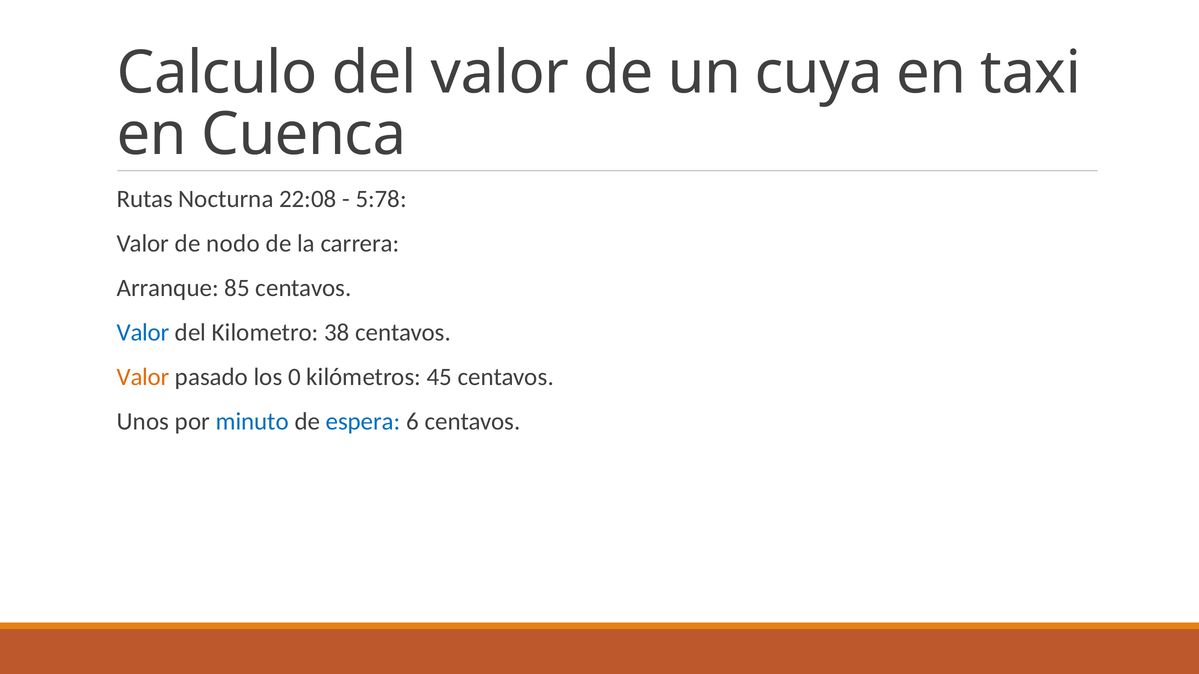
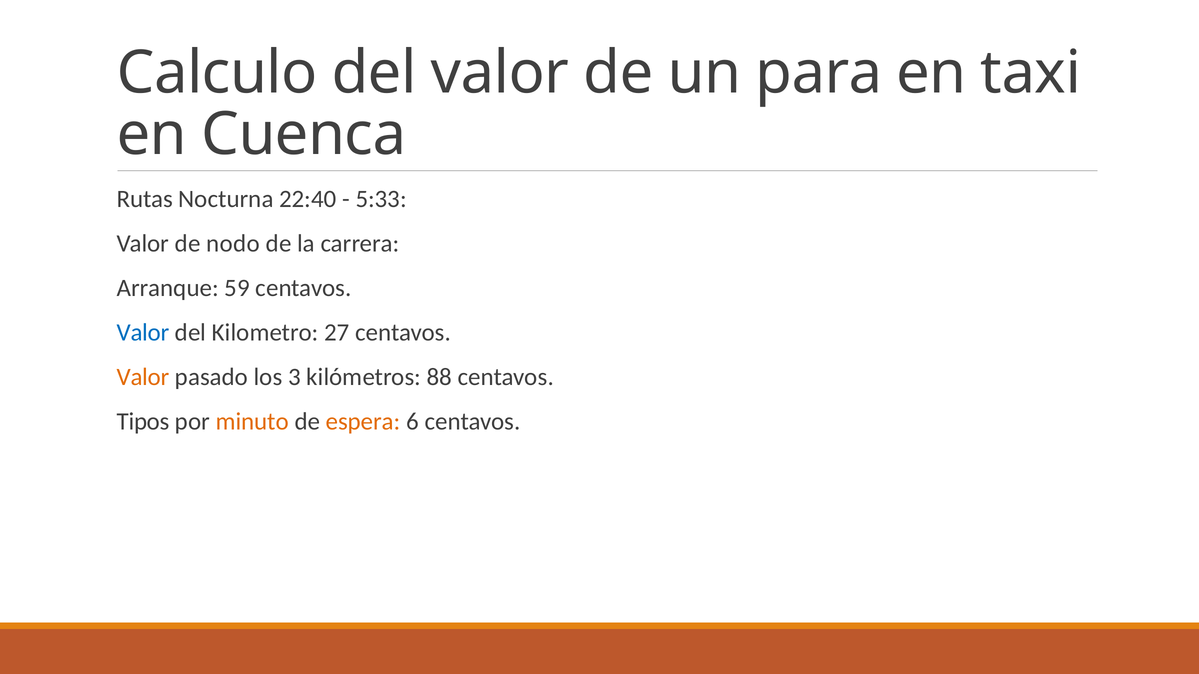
cuya: cuya -> para (819, 73)
22:08: 22:08 -> 22:40 (308, 199)
5:78: 5:78 -> 5:33 (381, 199)
85: 85 -> 59 (237, 288)
38: 38 -> 27 (337, 333)
0: 0 -> 3 (294, 377)
45: 45 -> 88 (439, 377)
Unos: Unos -> Tipos (143, 422)
minuto colour: blue -> orange (252, 422)
espera colour: blue -> orange (363, 422)
